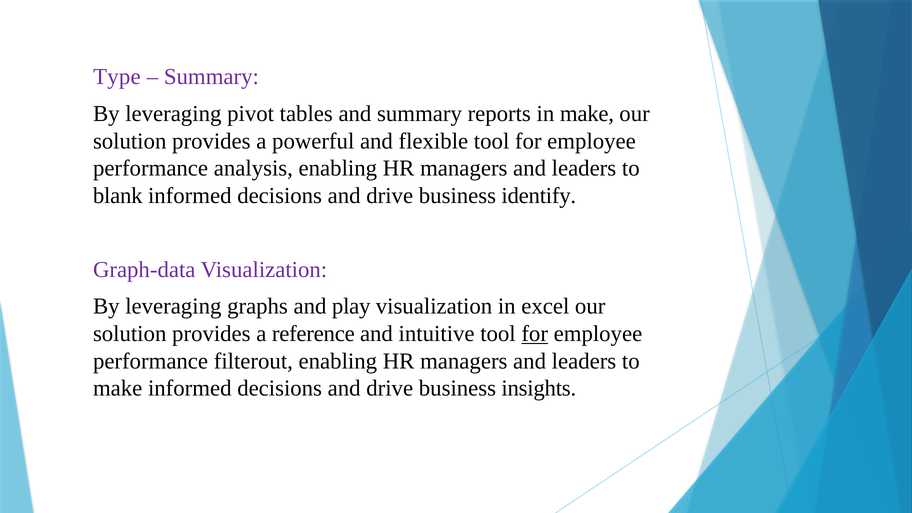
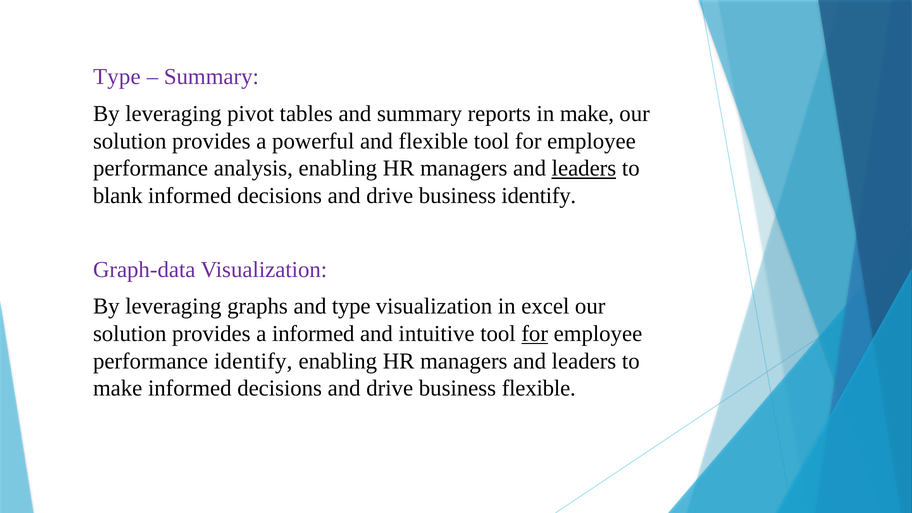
leaders underline: none -> present (584, 168)
and play: play -> type (351, 306)
a reference: reference -> informed (313, 334)
performance filterout: filterout -> identify (253, 361)
business insights: insights -> flexible (539, 388)
